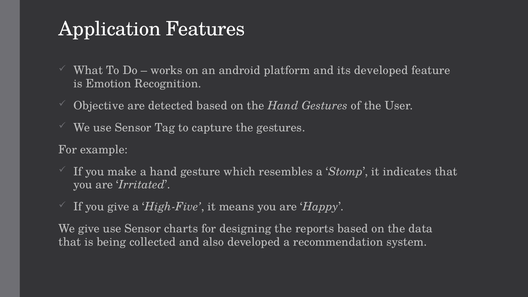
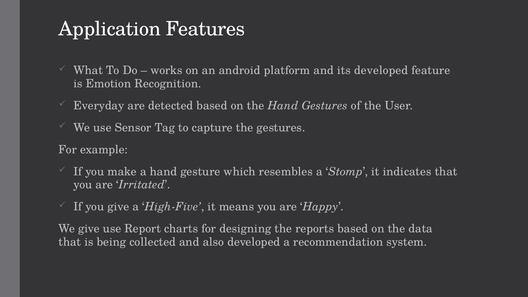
Objective: Objective -> Everyday (99, 106)
Sensor: Sensor -> Report (143, 229)
